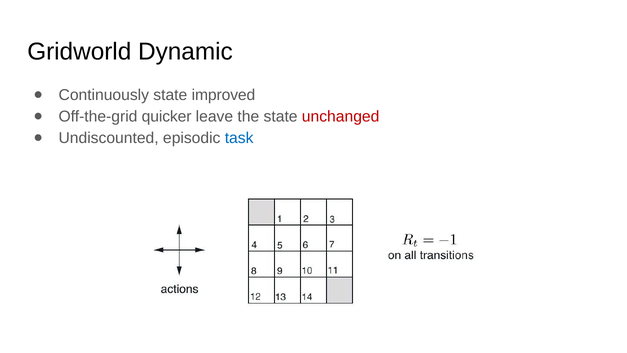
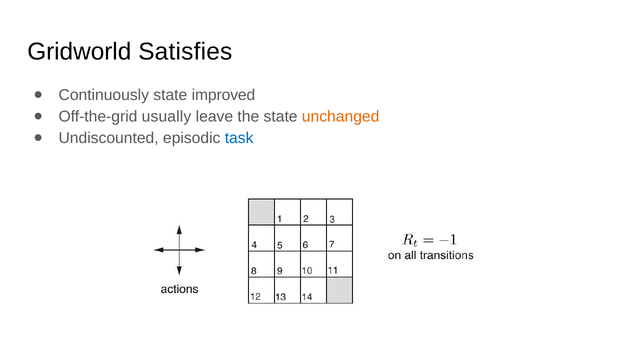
Dynamic: Dynamic -> Satisfies (185, 52)
quicker: quicker -> usually (166, 116)
unchanged colour: red -> orange (341, 116)
